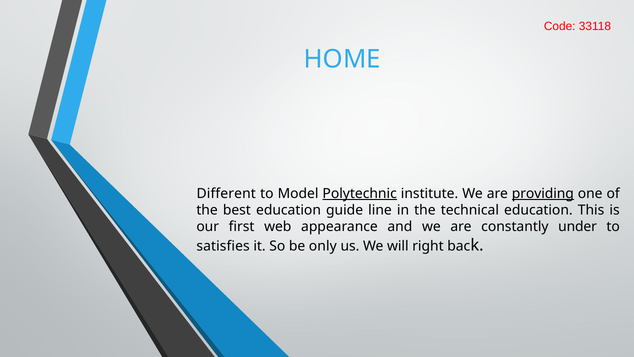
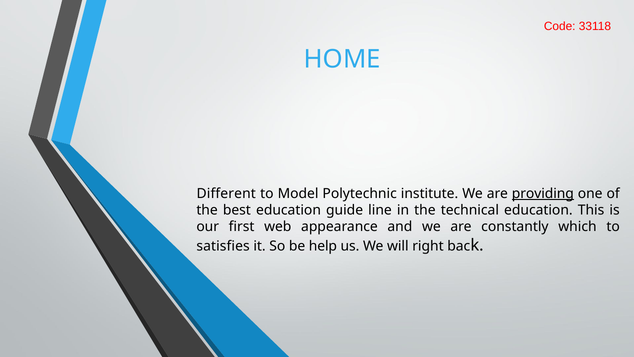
Polytechnic underline: present -> none (360, 193)
under: under -> which (577, 227)
only: only -> help (323, 246)
